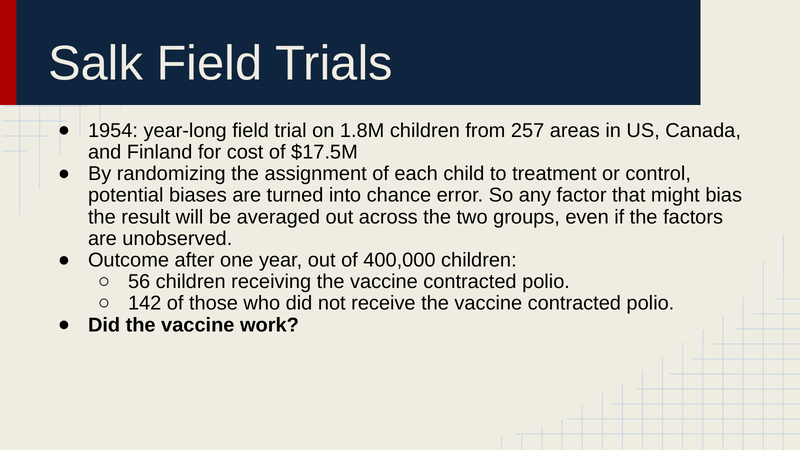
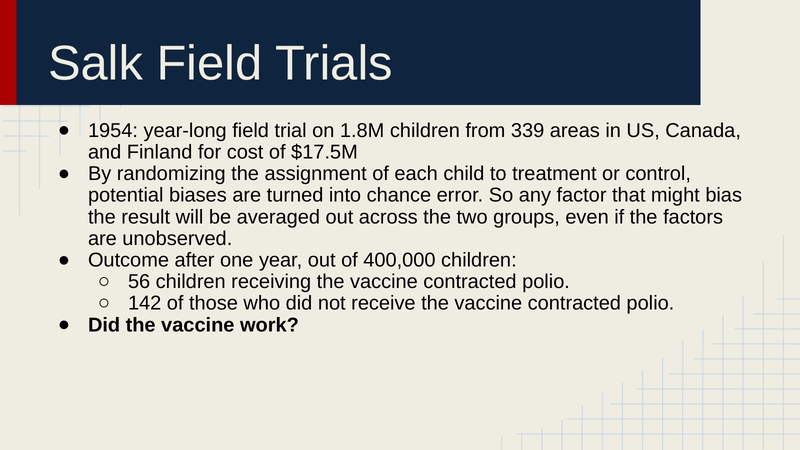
257: 257 -> 339 (528, 131)
